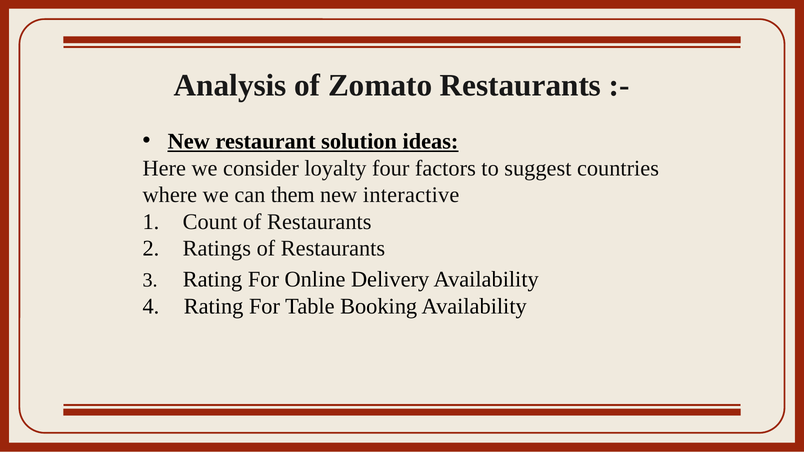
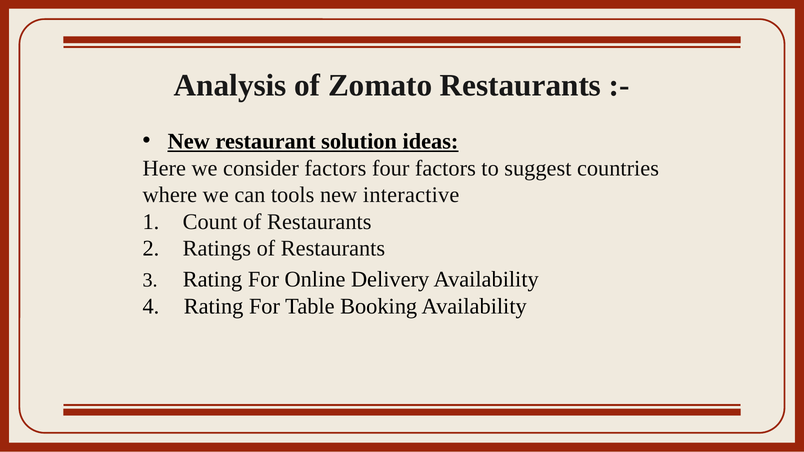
consider loyalty: loyalty -> factors (335, 168)
them: them -> tools (293, 195)
